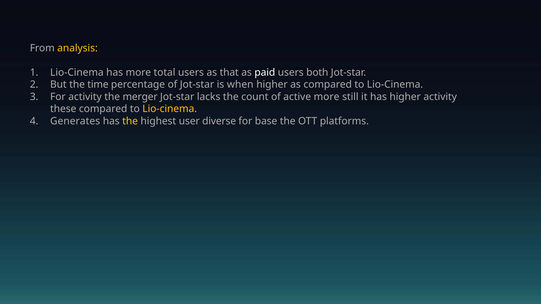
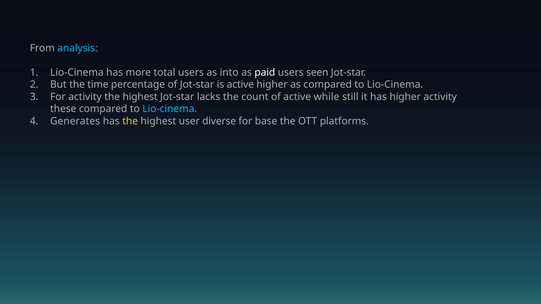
analysis colour: yellow -> light blue (78, 48)
that: that -> into (229, 72)
both: both -> seen (317, 72)
is when: when -> active (240, 85)
activity the merger: merger -> highest (140, 97)
active more: more -> while (327, 97)
Lio-cinema colour: yellow -> light blue (170, 109)
